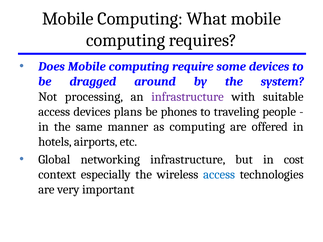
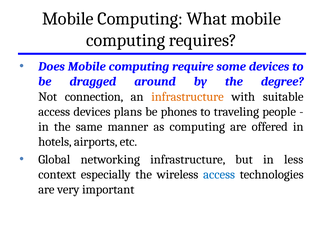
system: system -> degree (282, 82)
processing: processing -> connection (94, 97)
infrastructure colour: purple -> orange (188, 97)
cost: cost -> less (294, 160)
